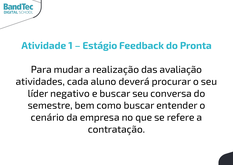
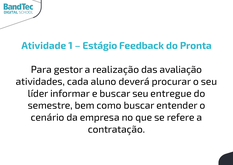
mudar: mudar -> gestor (68, 70)
negativo: negativo -> informar (70, 93)
conversa: conversa -> entregue (171, 93)
